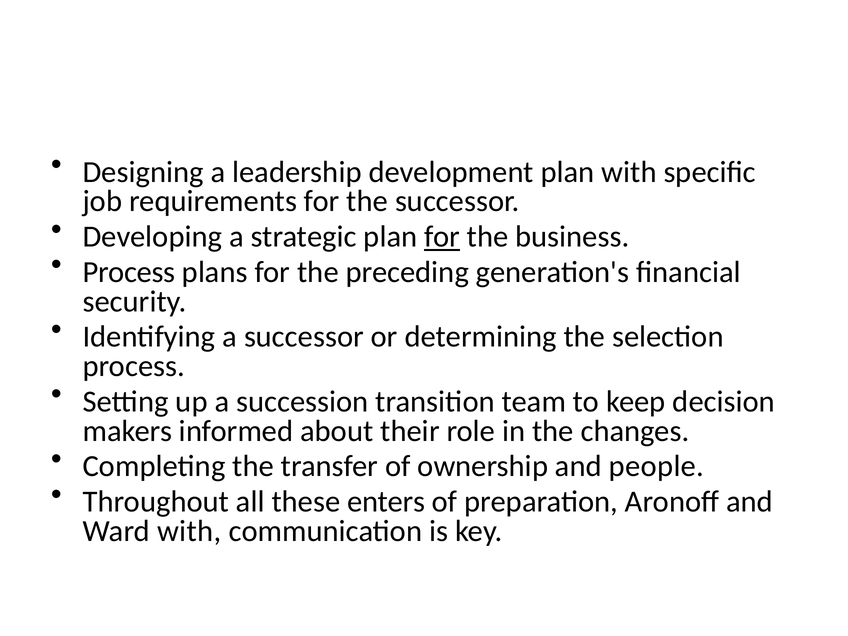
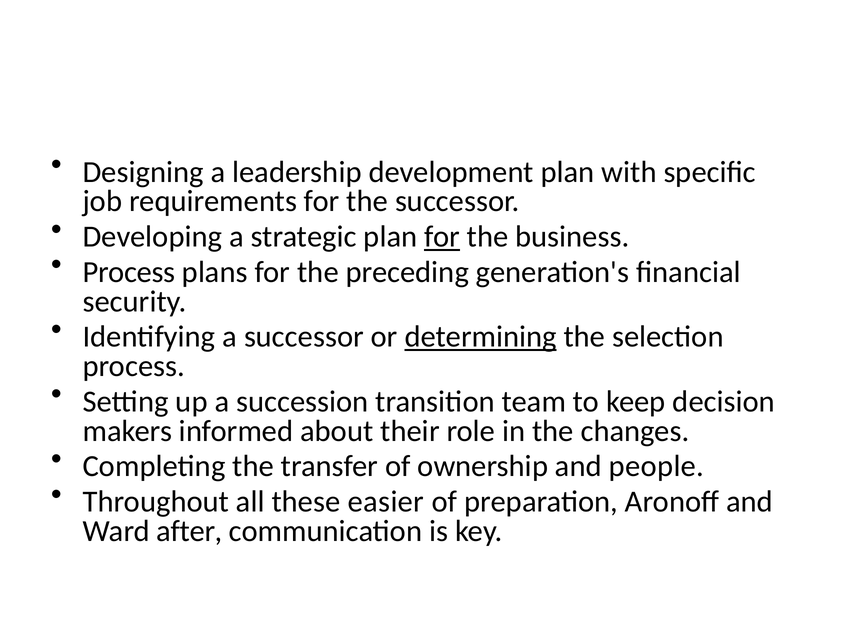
determining underline: none -> present (481, 337)
enters: enters -> easier (386, 502)
Ward with: with -> after (189, 531)
